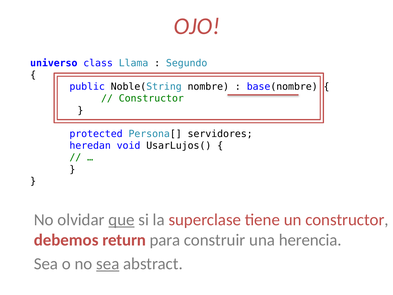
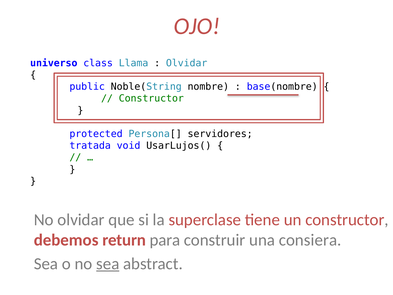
Segundo: Segundo -> Olvidar (187, 63)
heredan: heredan -> tratada (90, 146)
que underline: present -> none (122, 219)
herencia: herencia -> consiera (310, 240)
